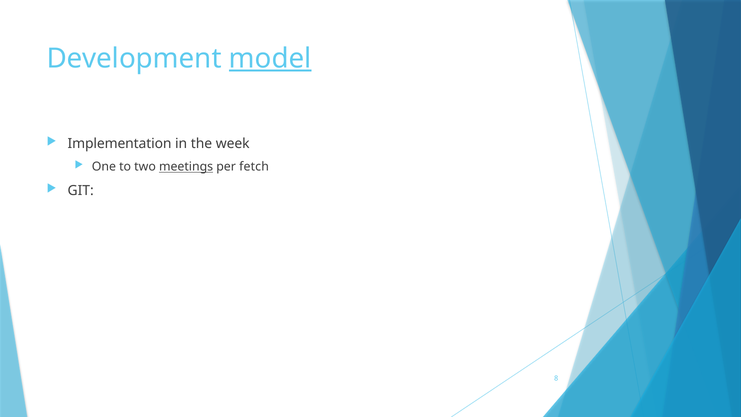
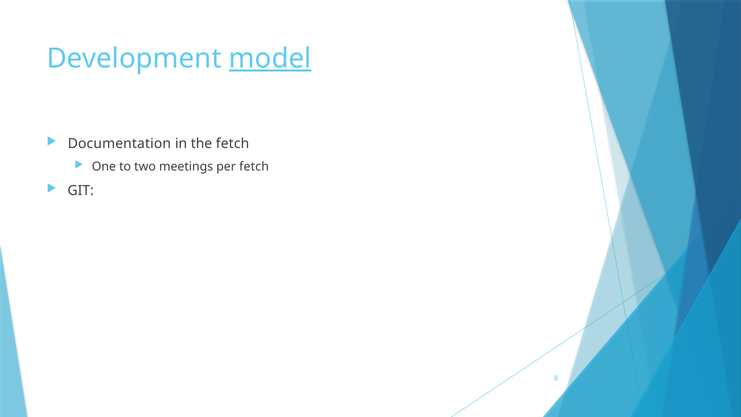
Implementation: Implementation -> Documentation (119, 143)
the week: week -> fetch (233, 143)
meetings underline: present -> none (186, 167)
